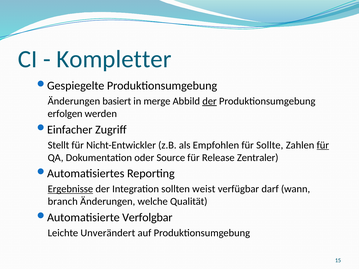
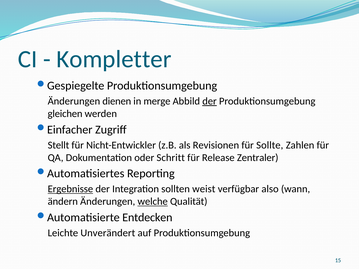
basiert: basiert -> dienen (117, 101)
erfolgen: erfolgen -> gleichen (65, 114)
Empfohlen: Empfohlen -> Revisionen (216, 145)
für underline: present -> none (323, 145)
Source: Source -> Schritt (171, 158)
darf: darf -> also (270, 189)
branch: branch -> ändern (63, 202)
welche underline: none -> present (153, 202)
Verfolgbar: Verfolgbar -> Entdecken (147, 218)
